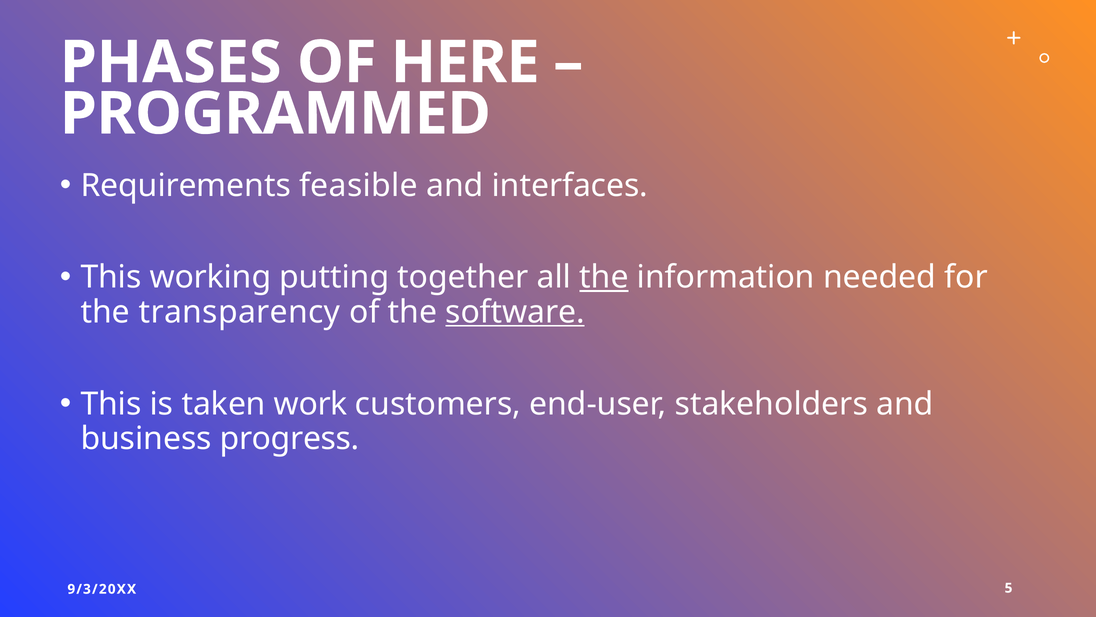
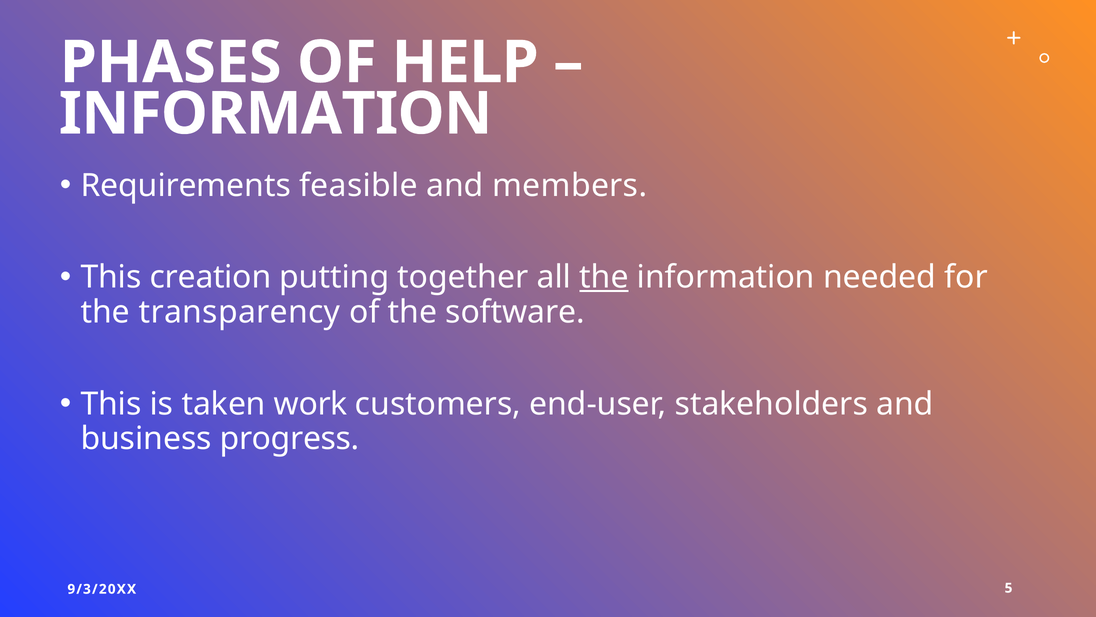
HERE: HERE -> HELP (465, 63)
PROGRAMMED: PROGRAMMED -> INFORMATION (276, 114)
interfaces: interfaces -> members (570, 185)
working: working -> creation (211, 277)
software underline: present -> none (515, 312)
